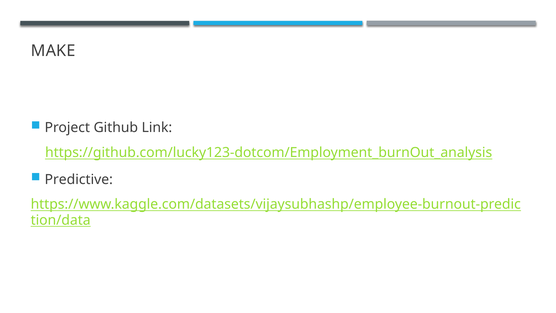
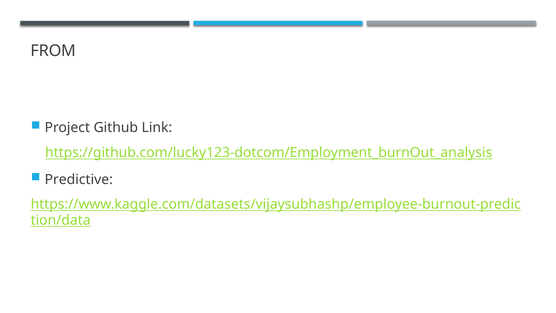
MAKE: MAKE -> FROM (53, 51)
